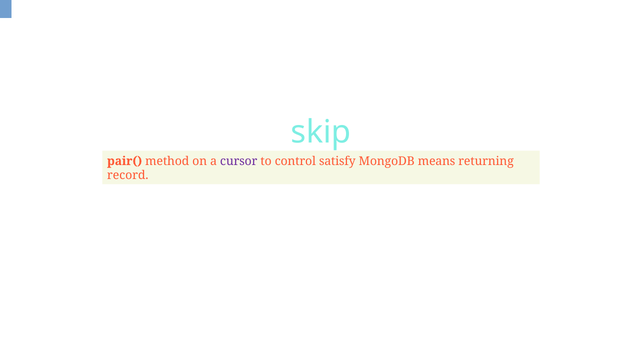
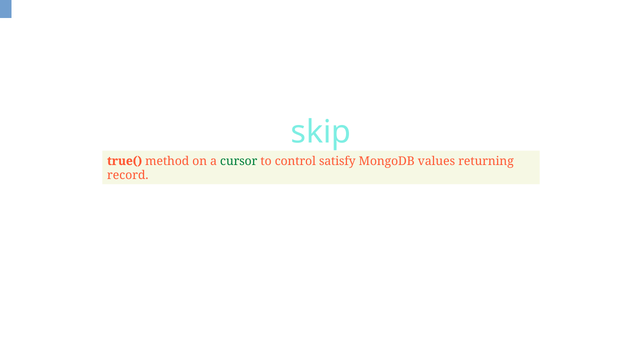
pair(: pair( -> true( (125, 161)
cursor colour: purple -> green (239, 161)
means: means -> values (436, 161)
